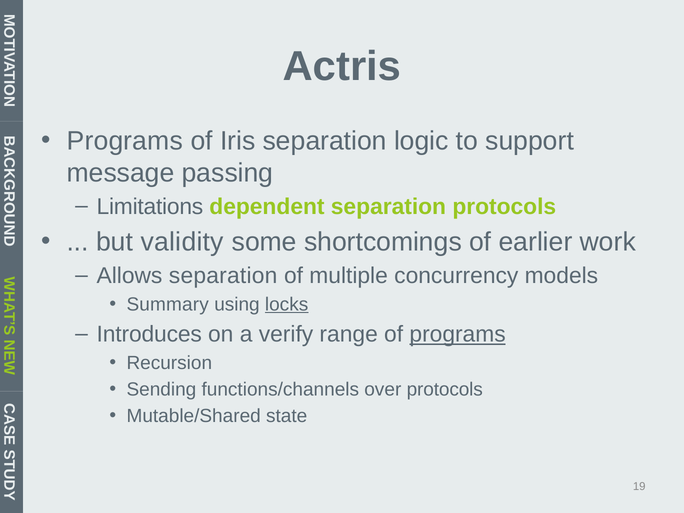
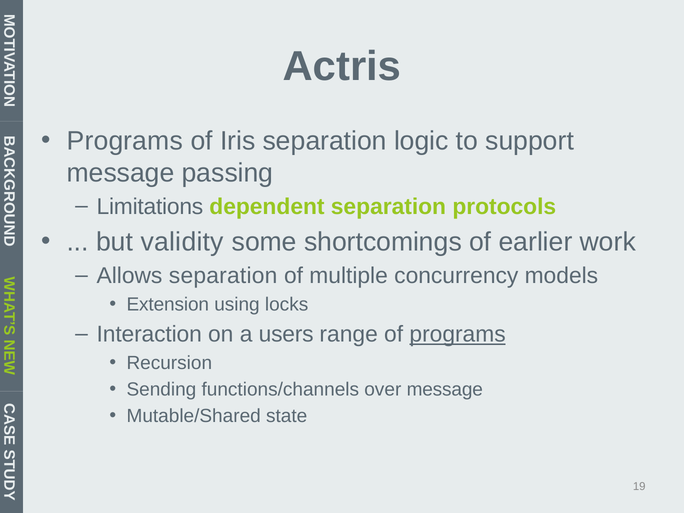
Summary: Summary -> Extension (168, 304)
locks underline: present -> none (287, 304)
Introduces: Introduces -> Interaction (149, 334)
verify: verify -> users (286, 334)
over protocols: protocols -> message (445, 390)
